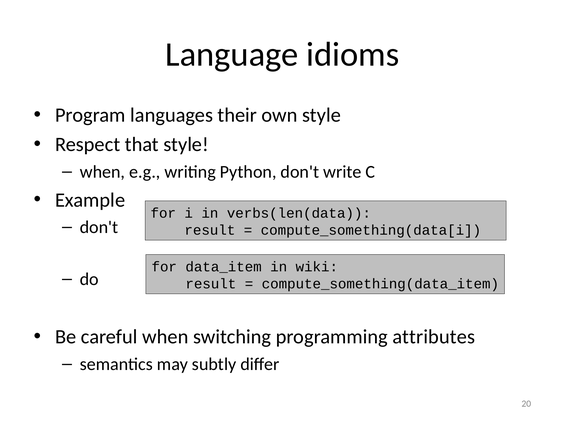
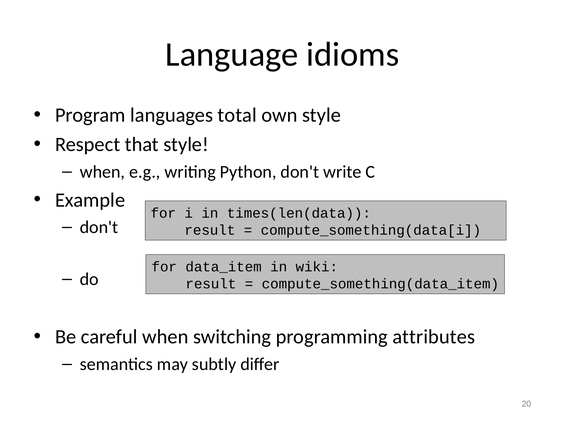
their: their -> total (237, 115)
verbs(len(data: verbs(len(data -> times(len(data (299, 213)
